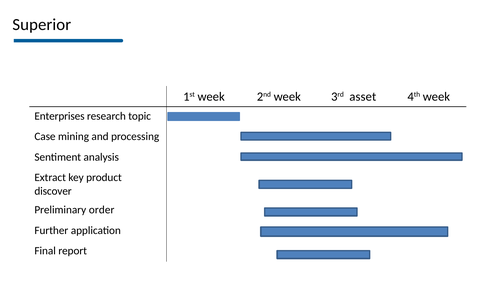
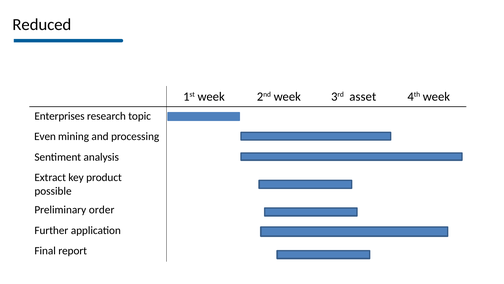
Superior: Superior -> Reduced (42, 25)
Case: Case -> Even (45, 136)
discover: discover -> possible (53, 191)
